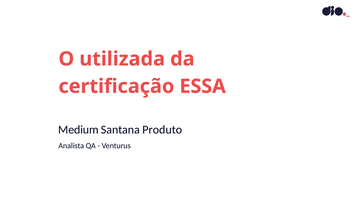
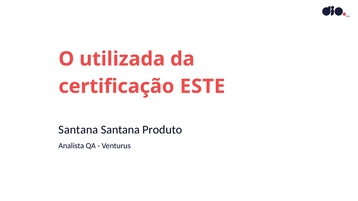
ESSA: ESSA -> ESTE (202, 86)
Medium: Medium -> Santana (78, 130)
